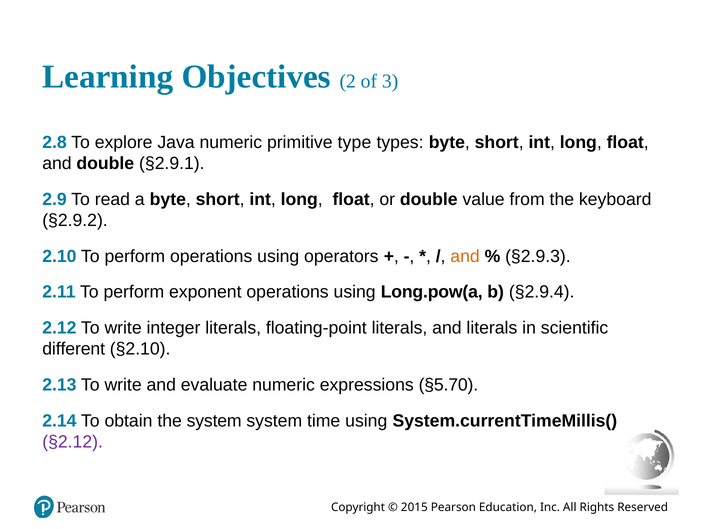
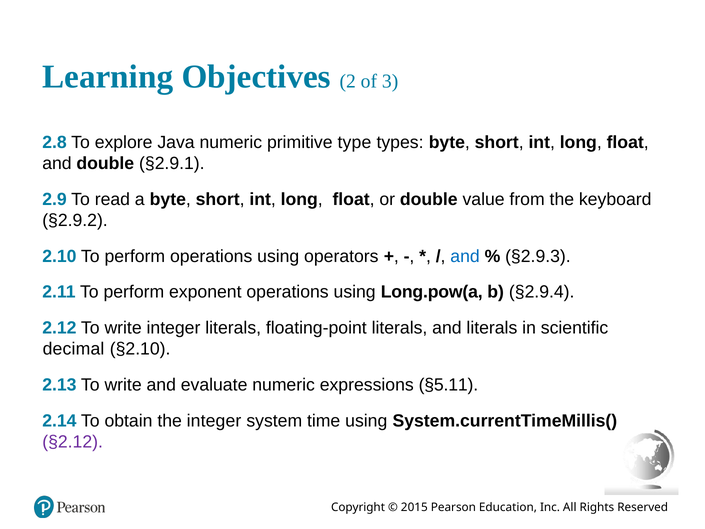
and colour: orange -> blue (465, 256)
different: different -> decimal (74, 349)
§5.70: §5.70 -> §5.11 (448, 385)
the system: system -> integer (214, 421)
